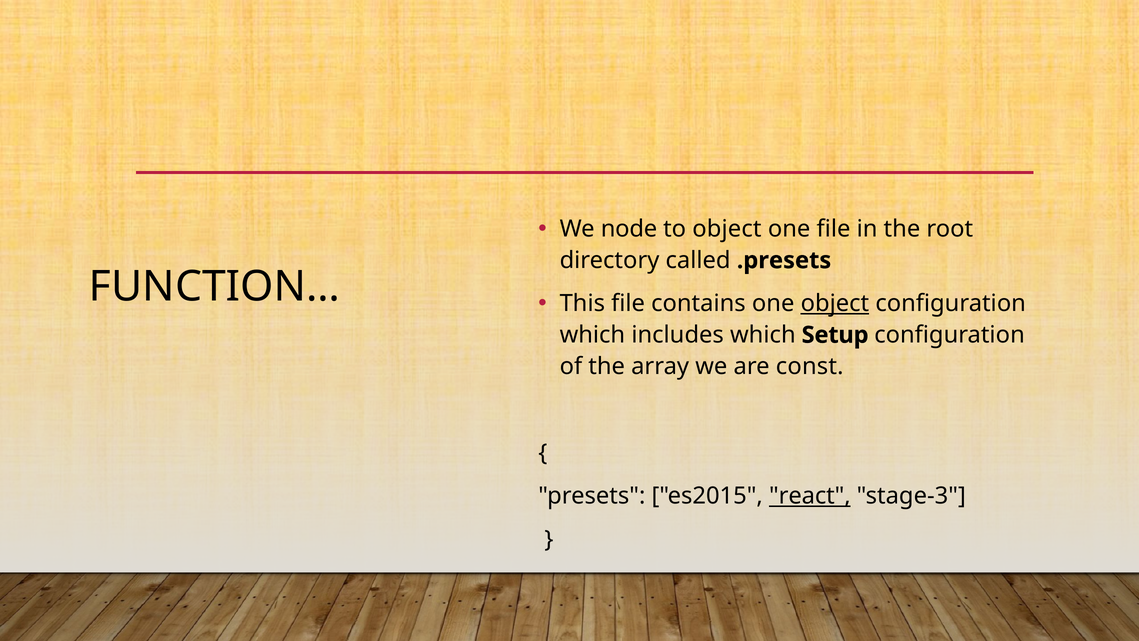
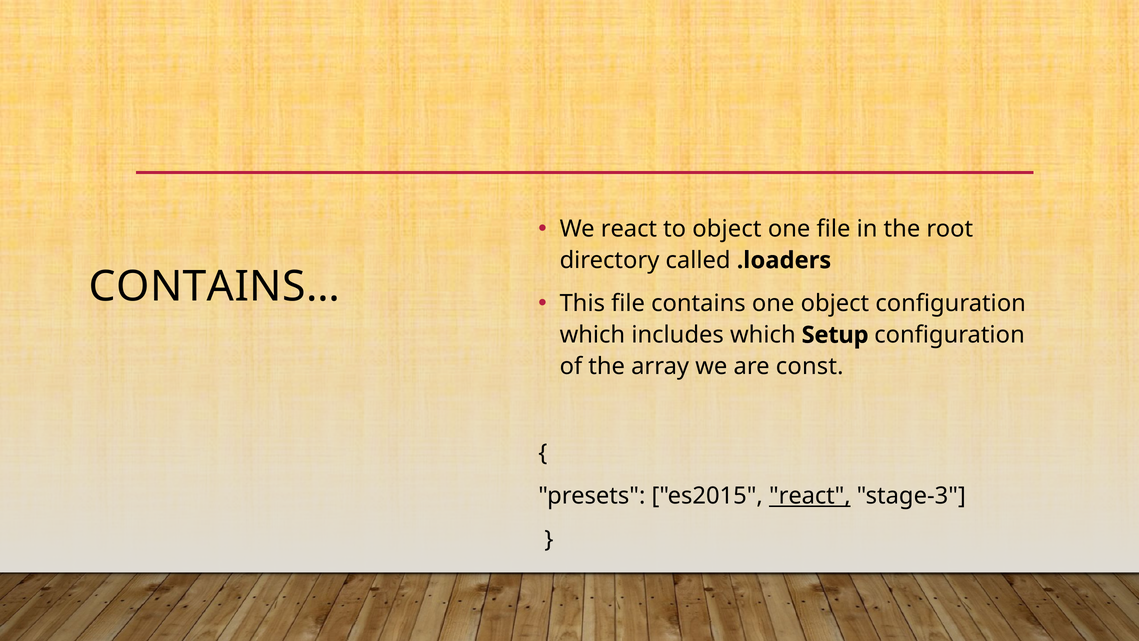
We node: node -> react (629, 229)
.presets: .presets -> .loaders (784, 260)
FUNCTION…: FUNCTION… -> CONTAINS… (214, 286)
object underline: present -> none (835, 303)
